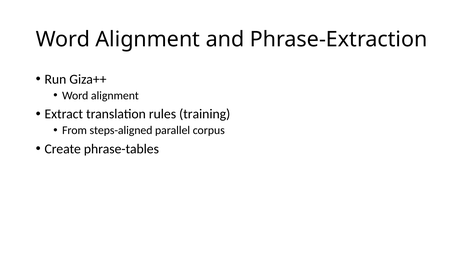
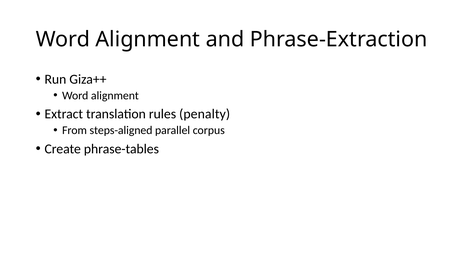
training: training -> penalty (205, 114)
